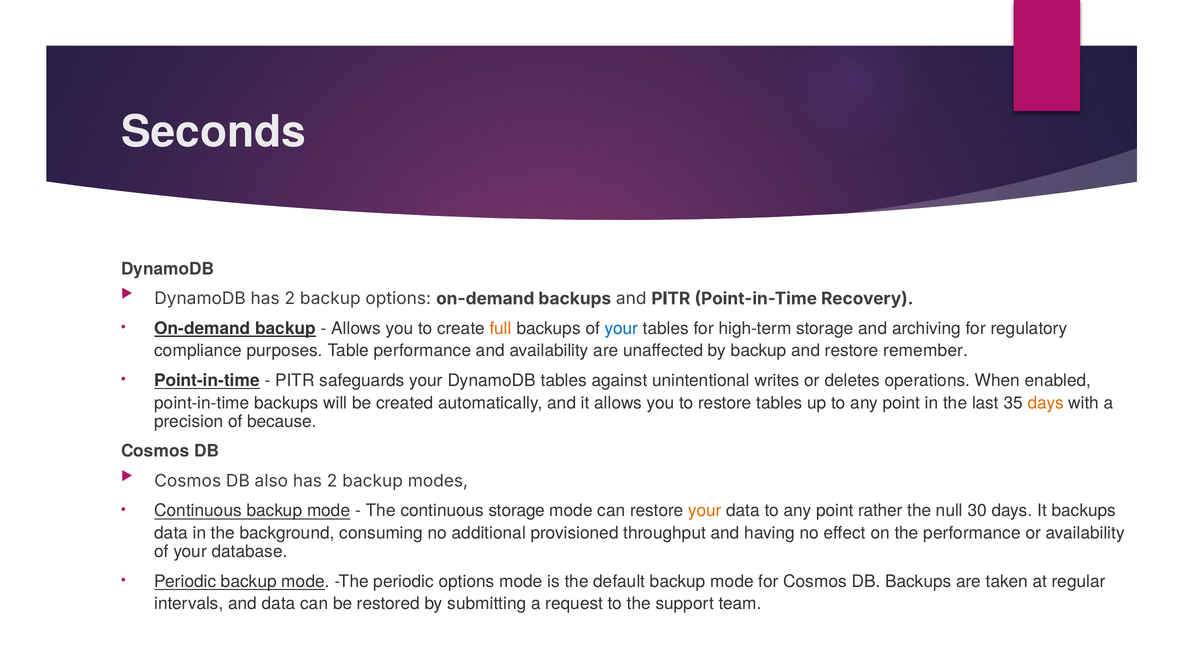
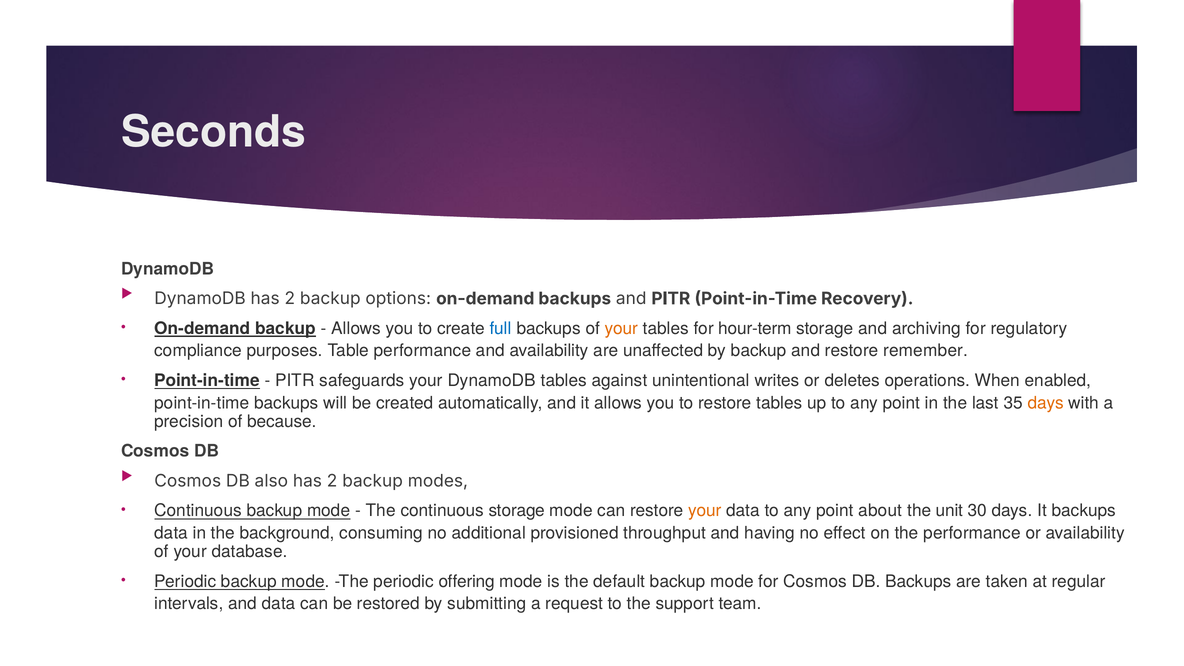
full colour: orange -> blue (501, 328)
your colour: blue -> orange (622, 328)
high-term: high-term -> hour-term (755, 328)
rather: rather -> about (880, 511)
null: null -> unit (949, 511)
periodic options: options -> offering (467, 581)
